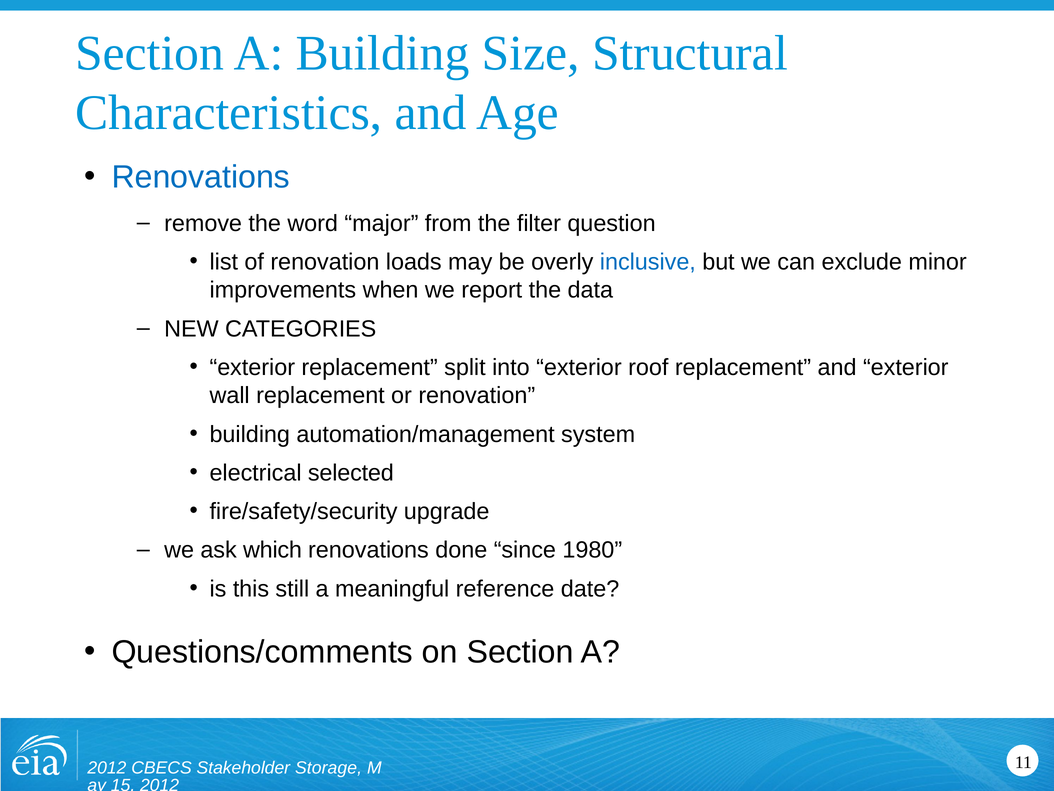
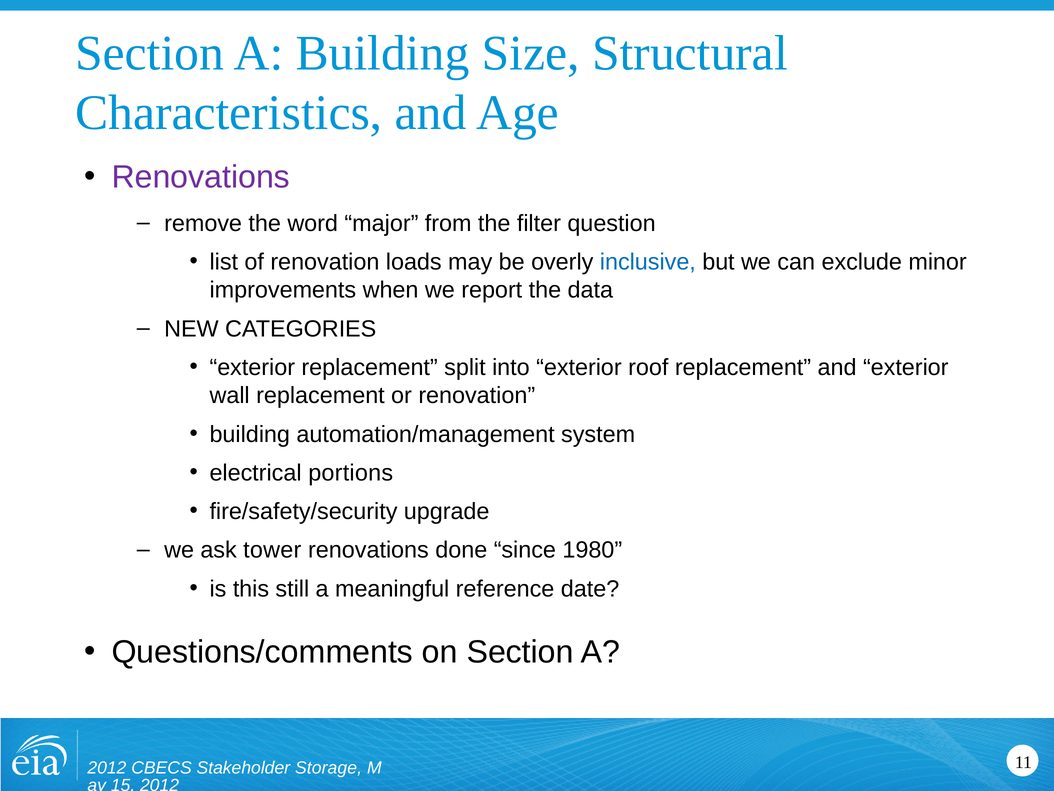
Renovations colour: blue -> purple (201, 177)
selected: selected -> portions (351, 473)
which: which -> tower (272, 550)
